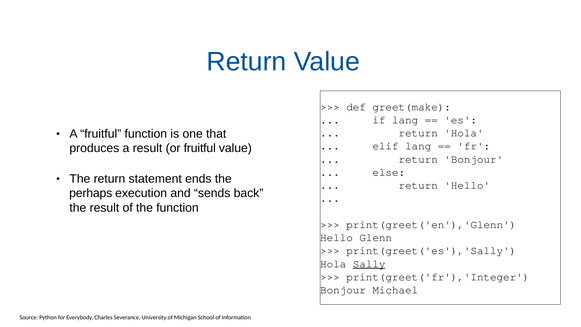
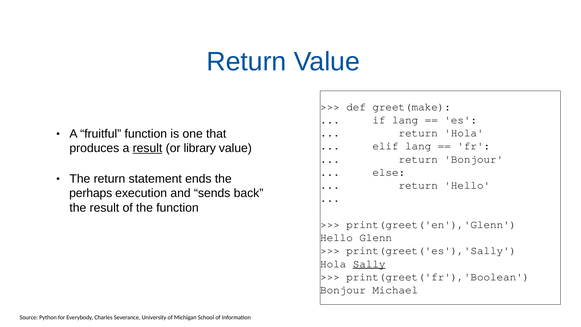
result underline: none -> present (147, 148)
or fruitful: fruitful -> library (200, 148)
print(greet('fr'),'Integer: print(greet('fr'),'Integer -> print(greet('fr'),'Boolean (438, 277)
